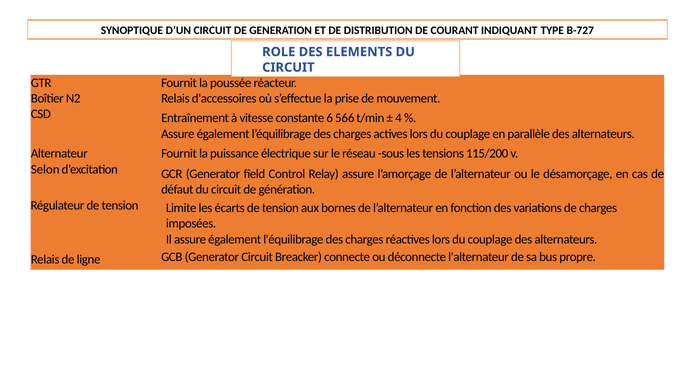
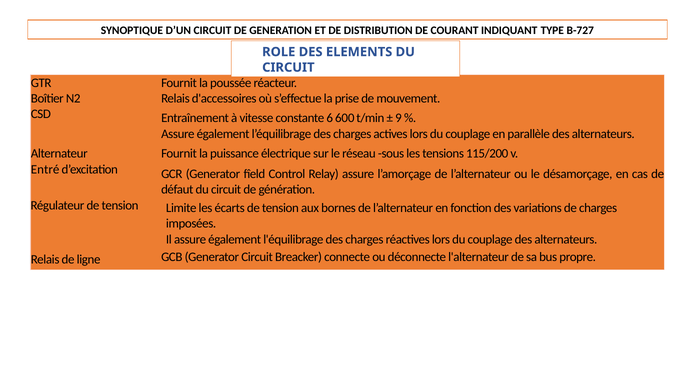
566: 566 -> 600 (345, 118)
4: 4 -> 9 (399, 118)
Selon: Selon -> Entré (45, 170)
